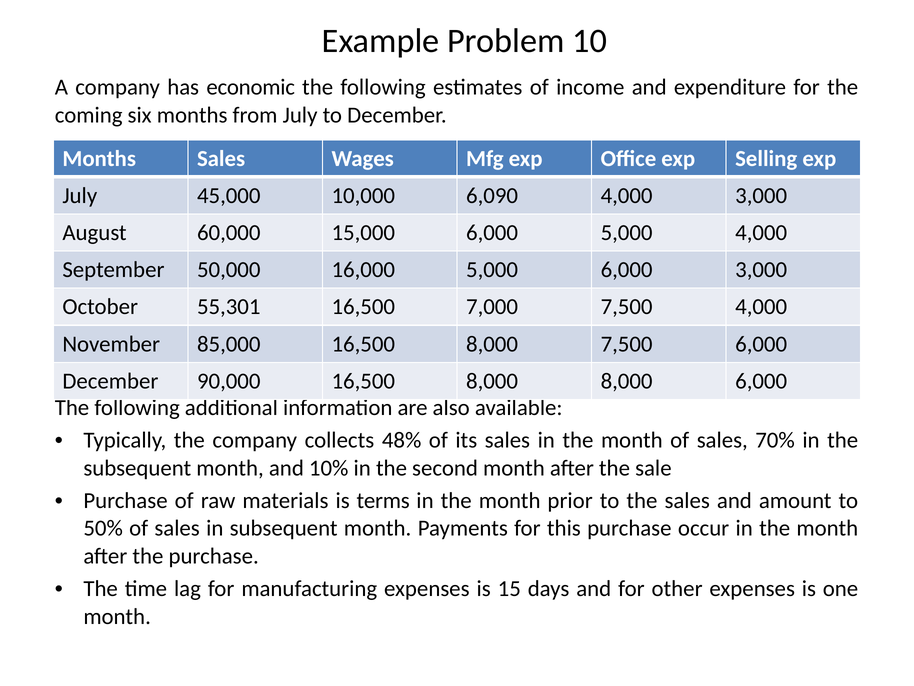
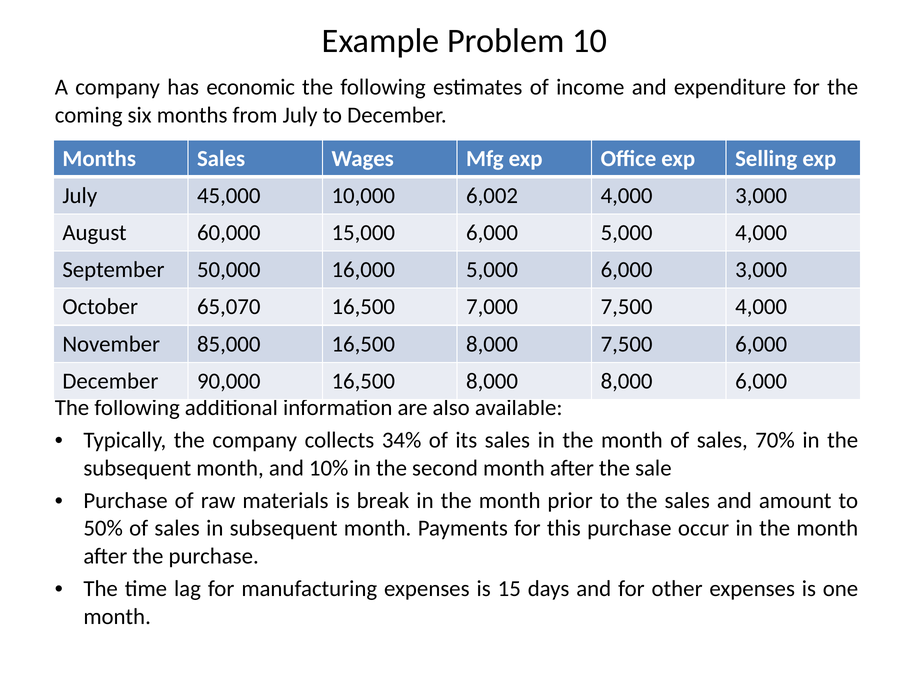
6,090: 6,090 -> 6,002 (492, 196)
55,301: 55,301 -> 65,070 (229, 307)
48%: 48% -> 34% (402, 440)
terms: terms -> break (383, 500)
